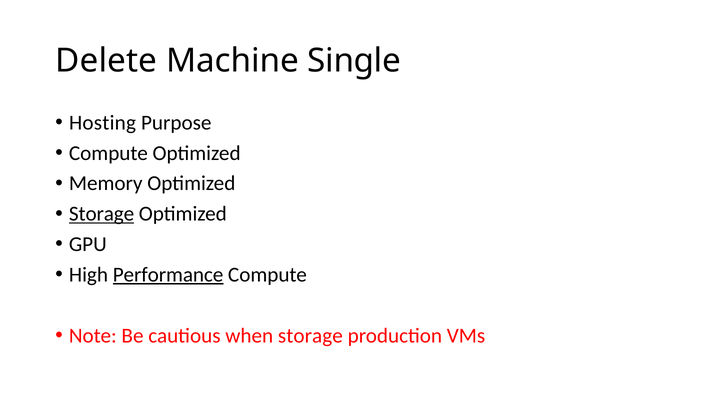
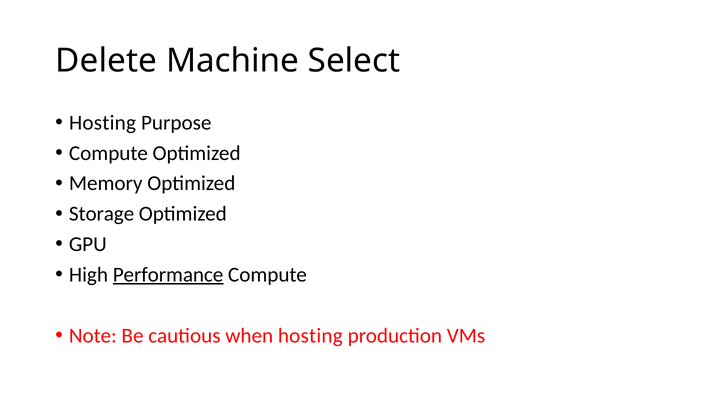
Single: Single -> Select (354, 61)
Storage underline: present -> none (102, 214)
when storage: storage -> hosting (310, 336)
